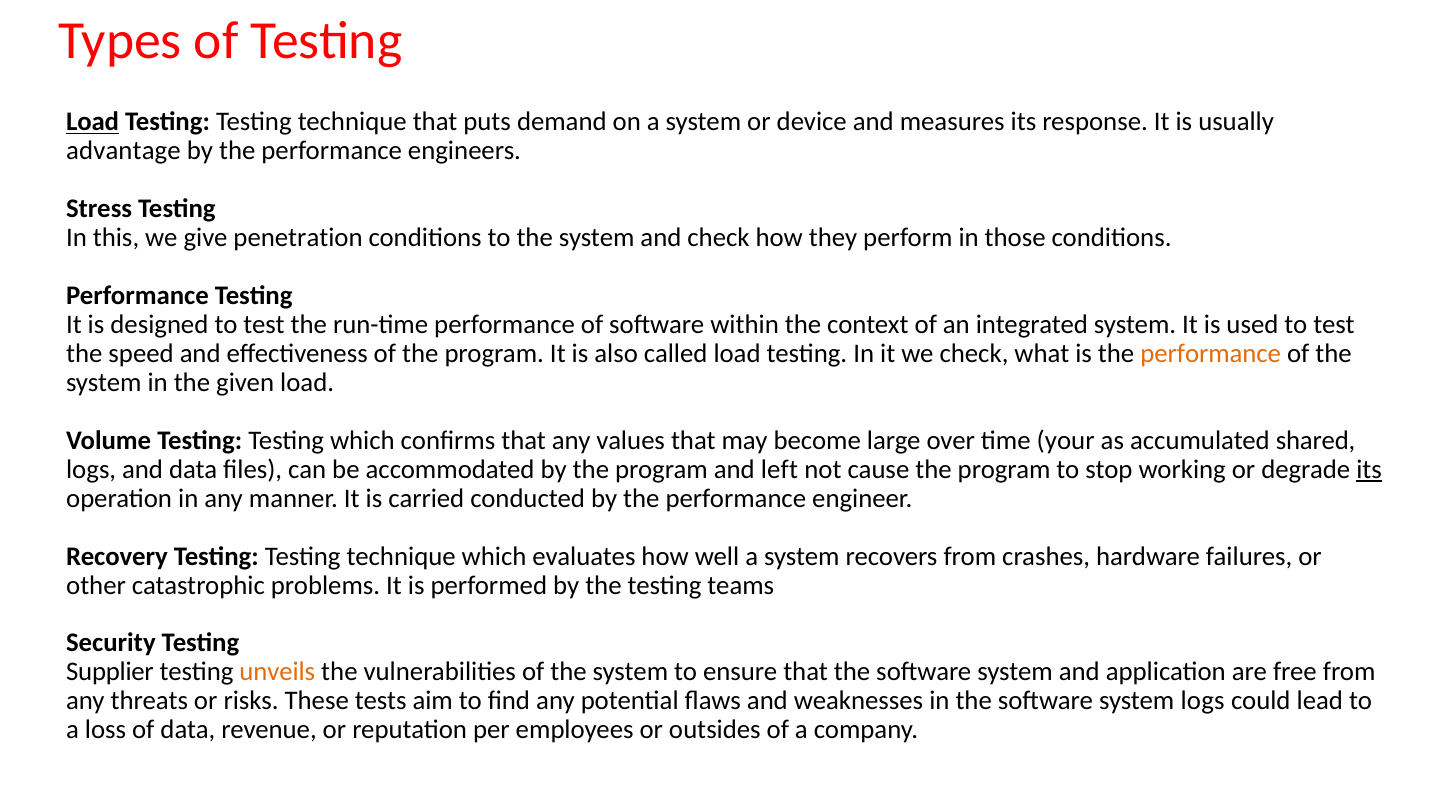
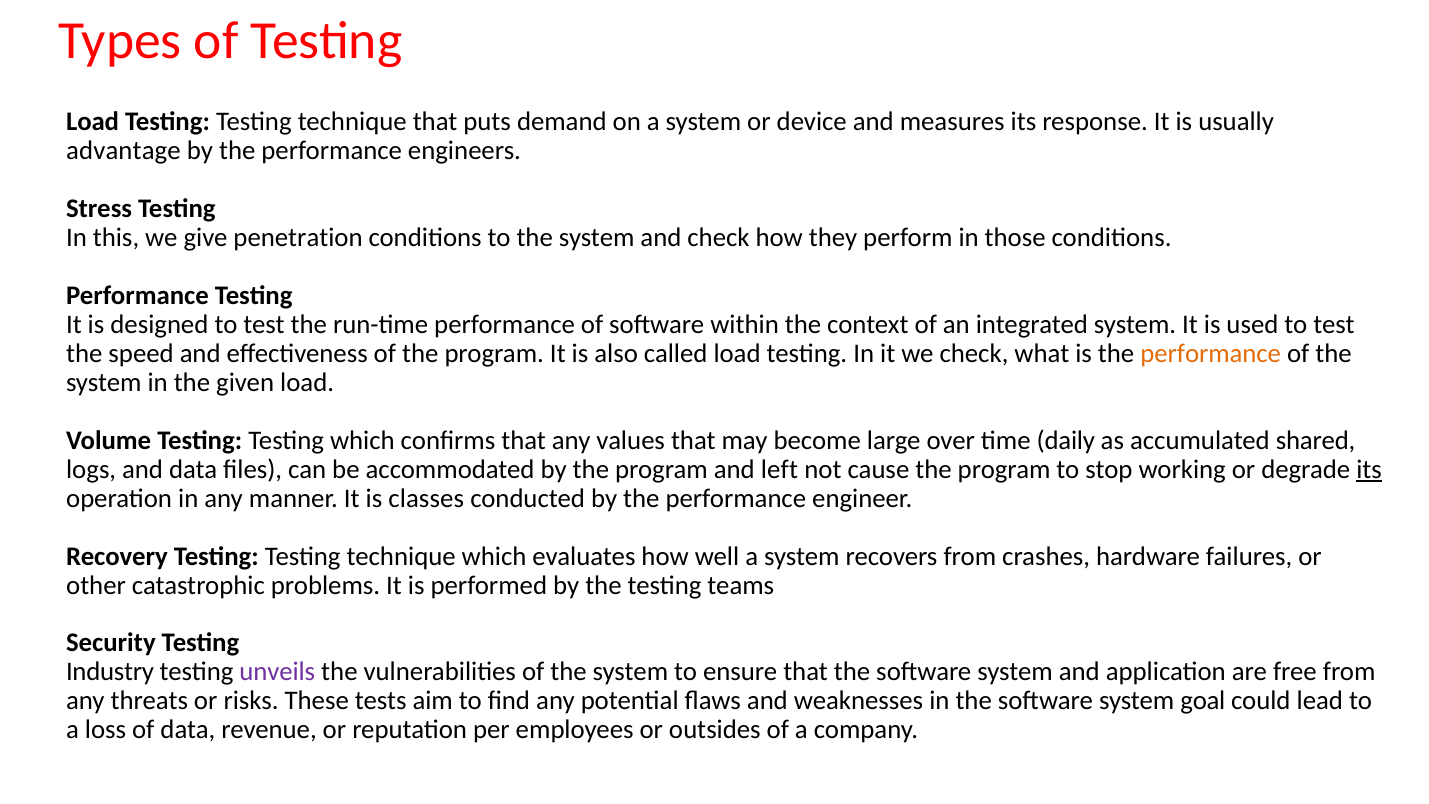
Load underline: present -> none (93, 122)
your: your -> daily (1066, 440)
carried: carried -> classes (426, 498)
Supplier: Supplier -> Industry (110, 672)
unveils colour: orange -> purple (277, 672)
system logs: logs -> goal (1203, 701)
